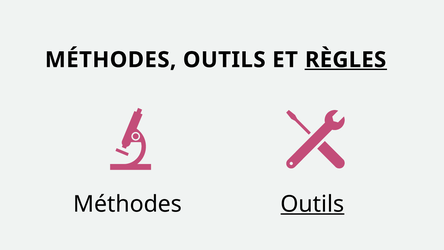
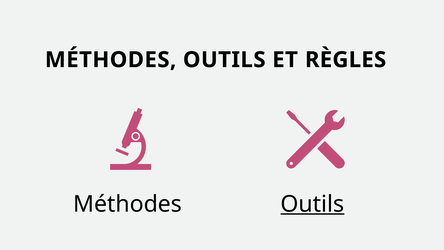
RÈGLES underline: present -> none (346, 60)
